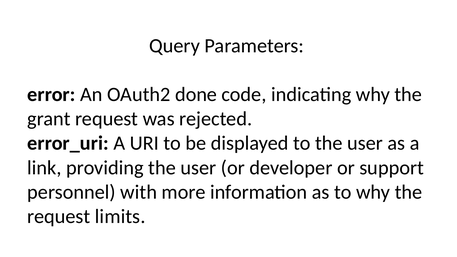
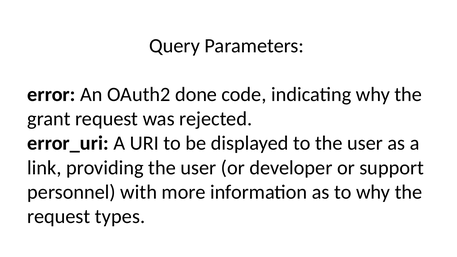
limits: limits -> types (120, 216)
